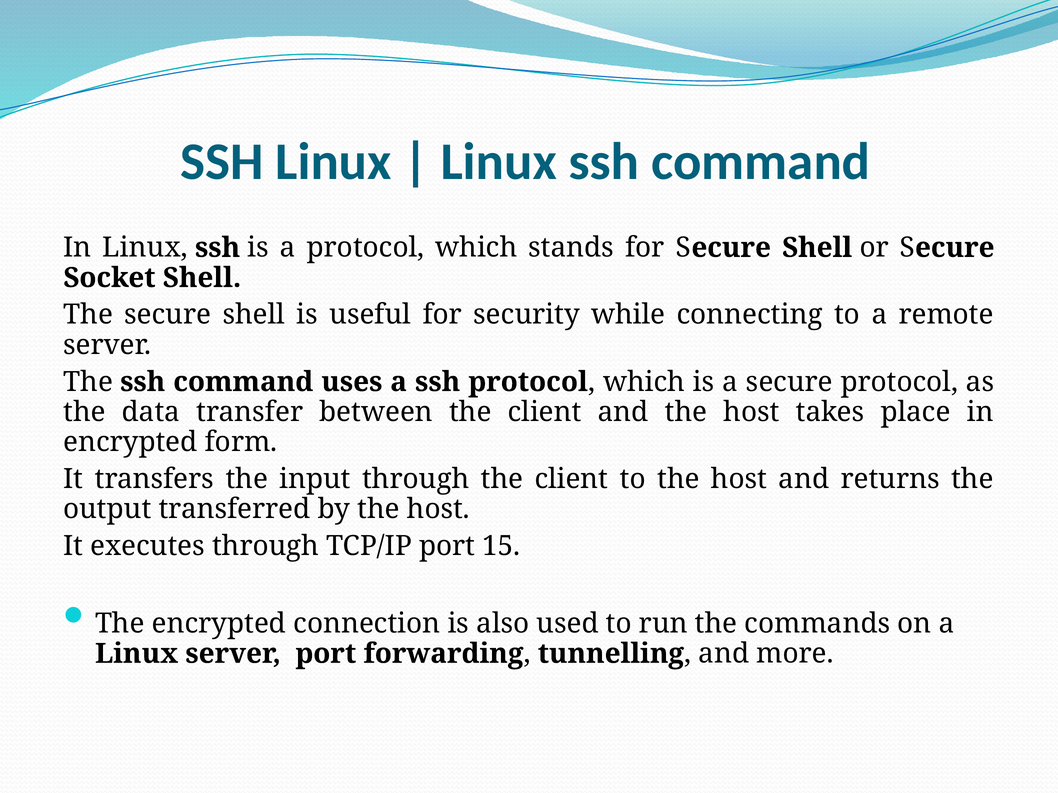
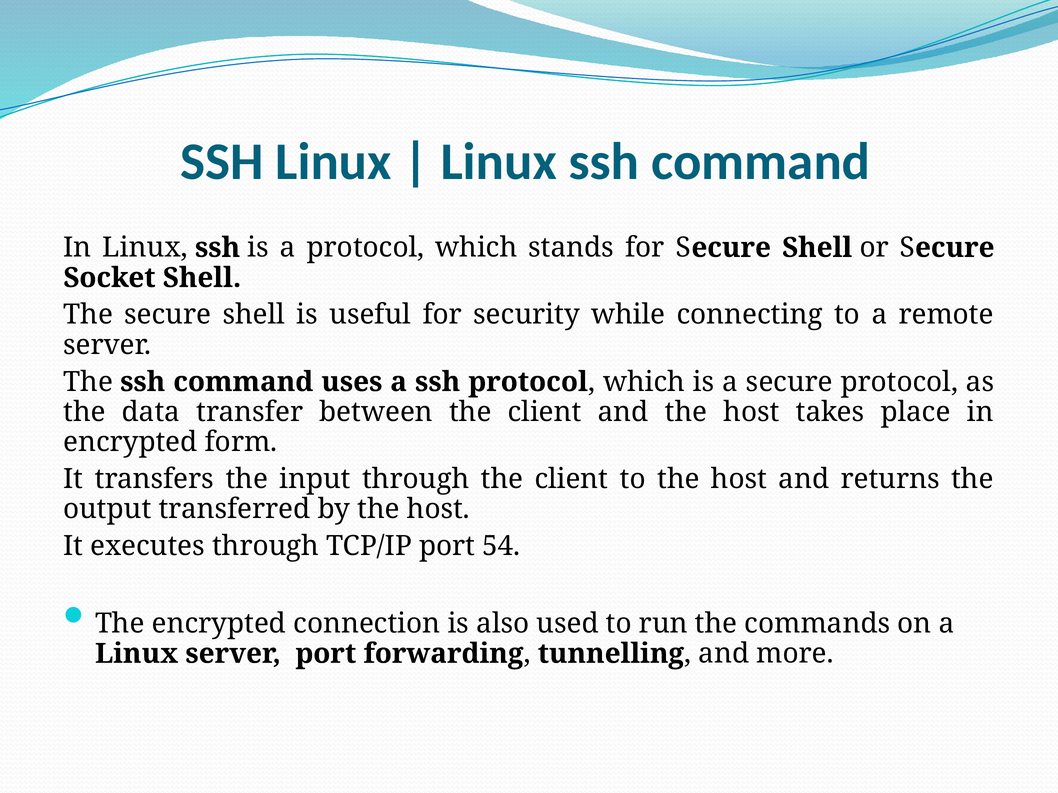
15: 15 -> 54 (501, 547)
